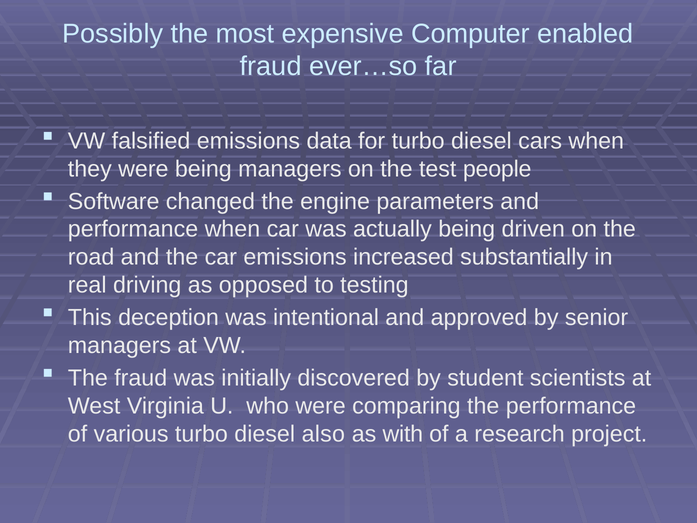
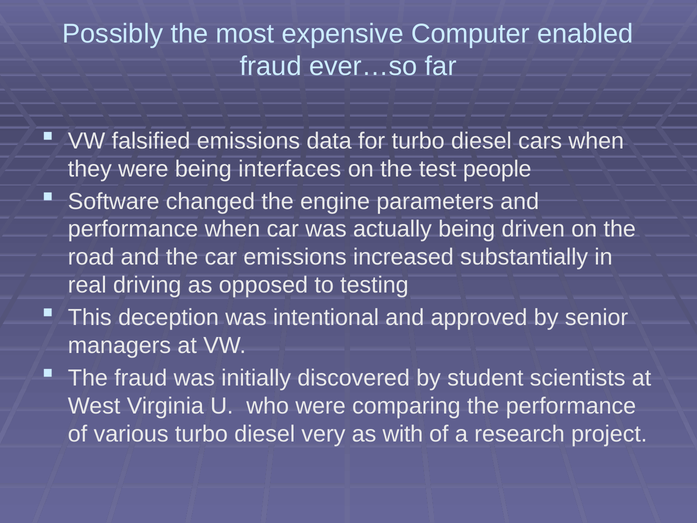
being managers: managers -> interfaces (290, 169)
also: also -> very (323, 434)
